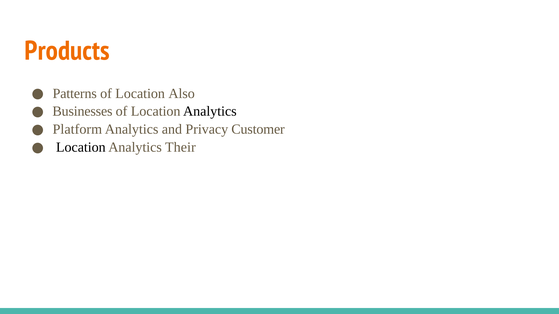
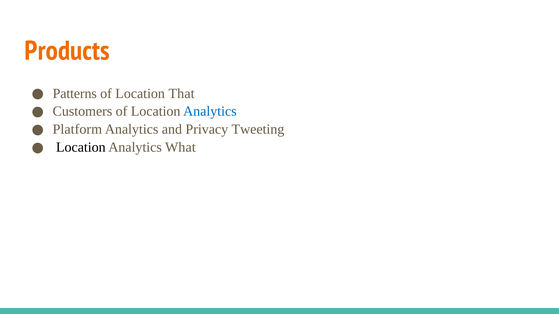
Also: Also -> That (182, 94)
Businesses: Businesses -> Customers (82, 112)
Analytics colour: black -> blue (210, 112)
Customer: Customer -> Tweeting (258, 130)
Their: Their -> What (180, 147)
